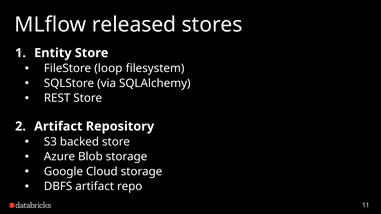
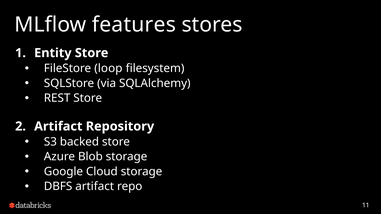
released: released -> features (134, 25)
